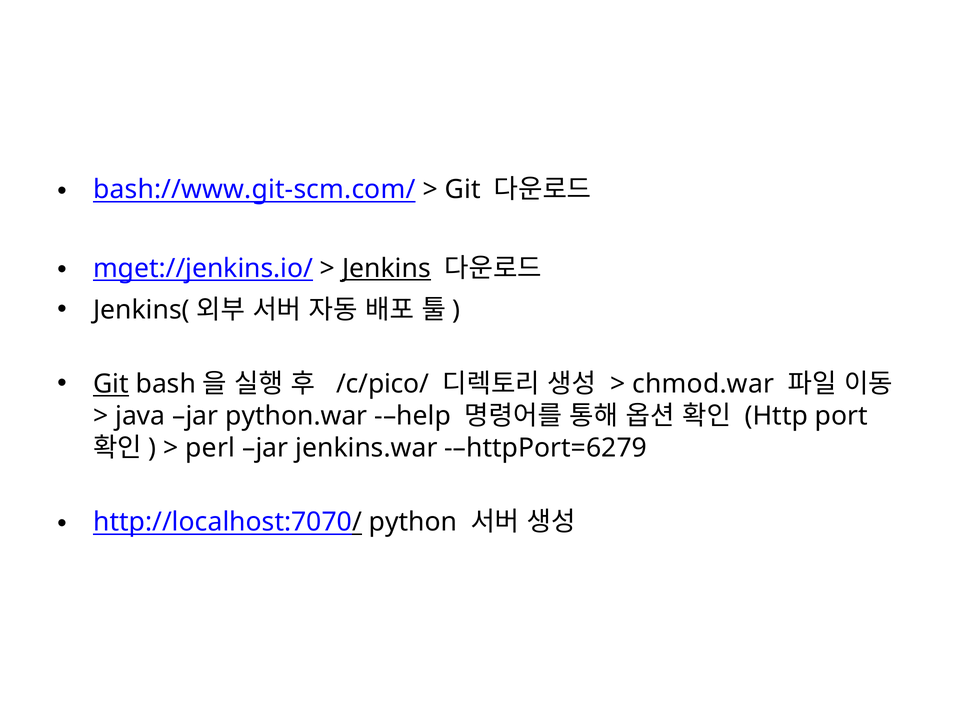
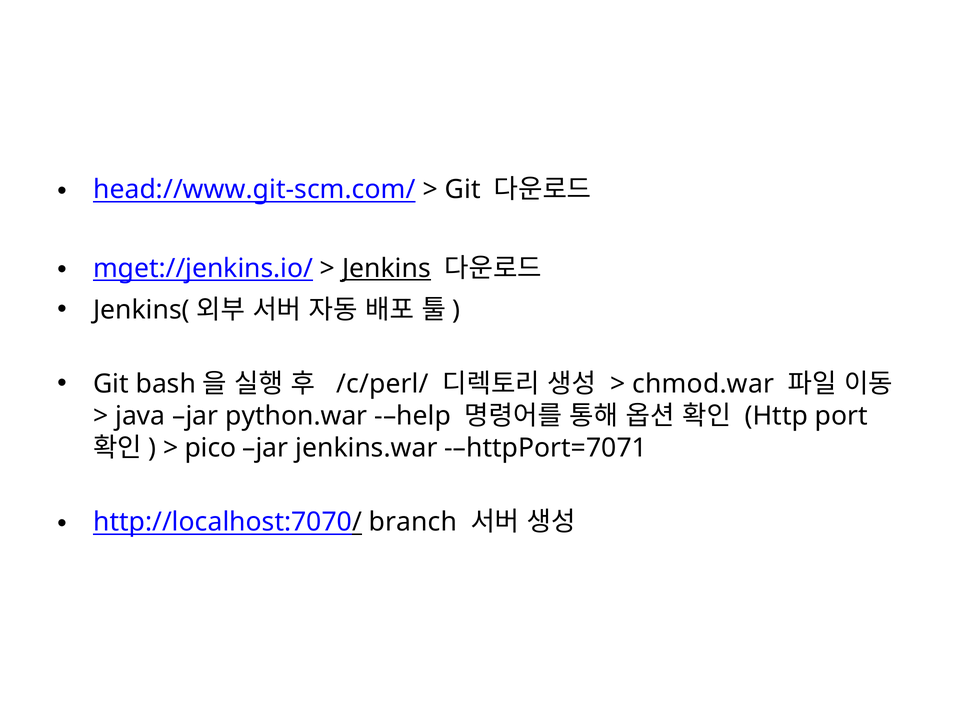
bash://www.git-scm.com/: bash://www.git-scm.com/ -> head://www.git-scm.com/ (254, 190)
Git underline: present -> none (111, 384)
/c/pico/: /c/pico/ -> /c/perl/ (382, 384)
perl: perl -> pico (210, 448)
-–httpPort=6279: -–httpPort=6279 -> -–httpPort=7071 (546, 448)
python: python -> branch (413, 522)
